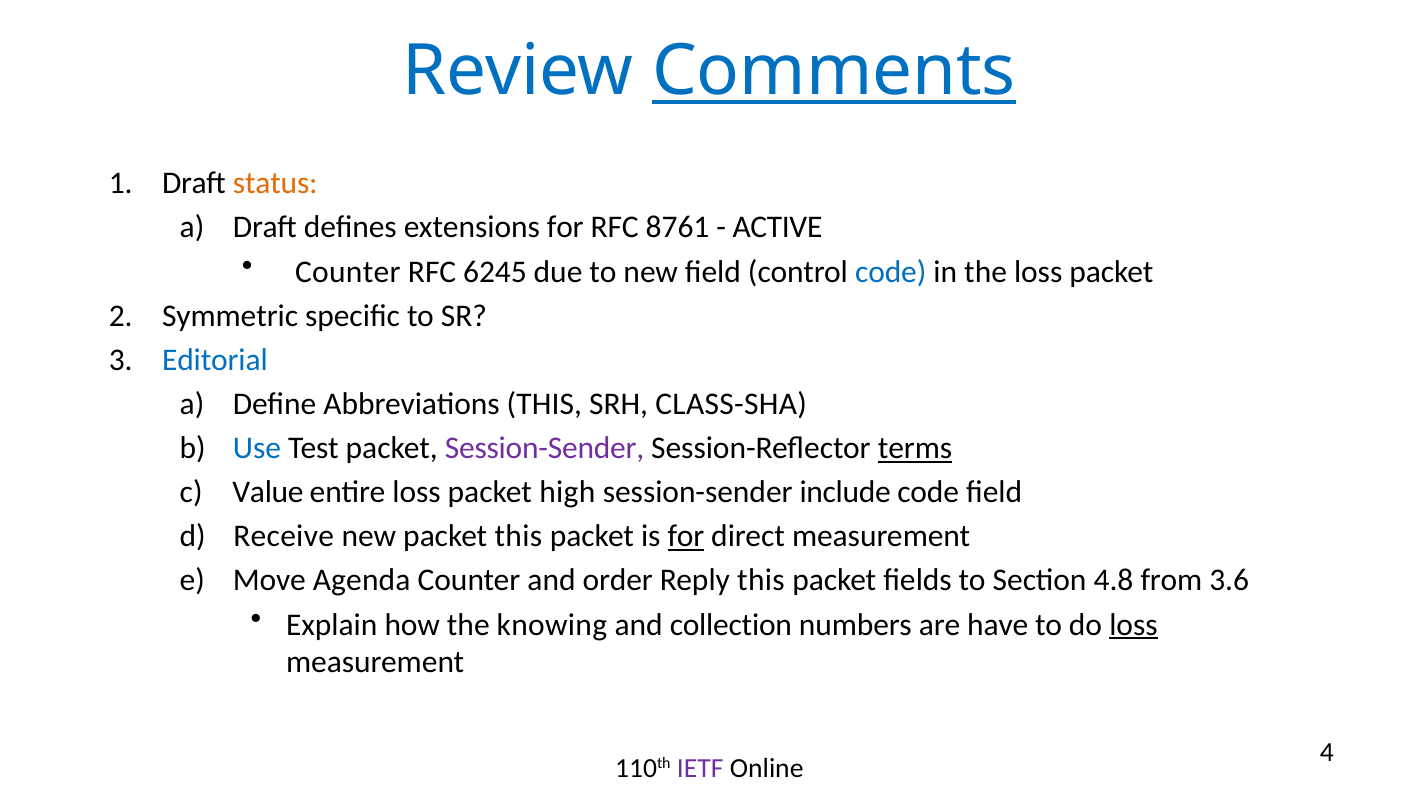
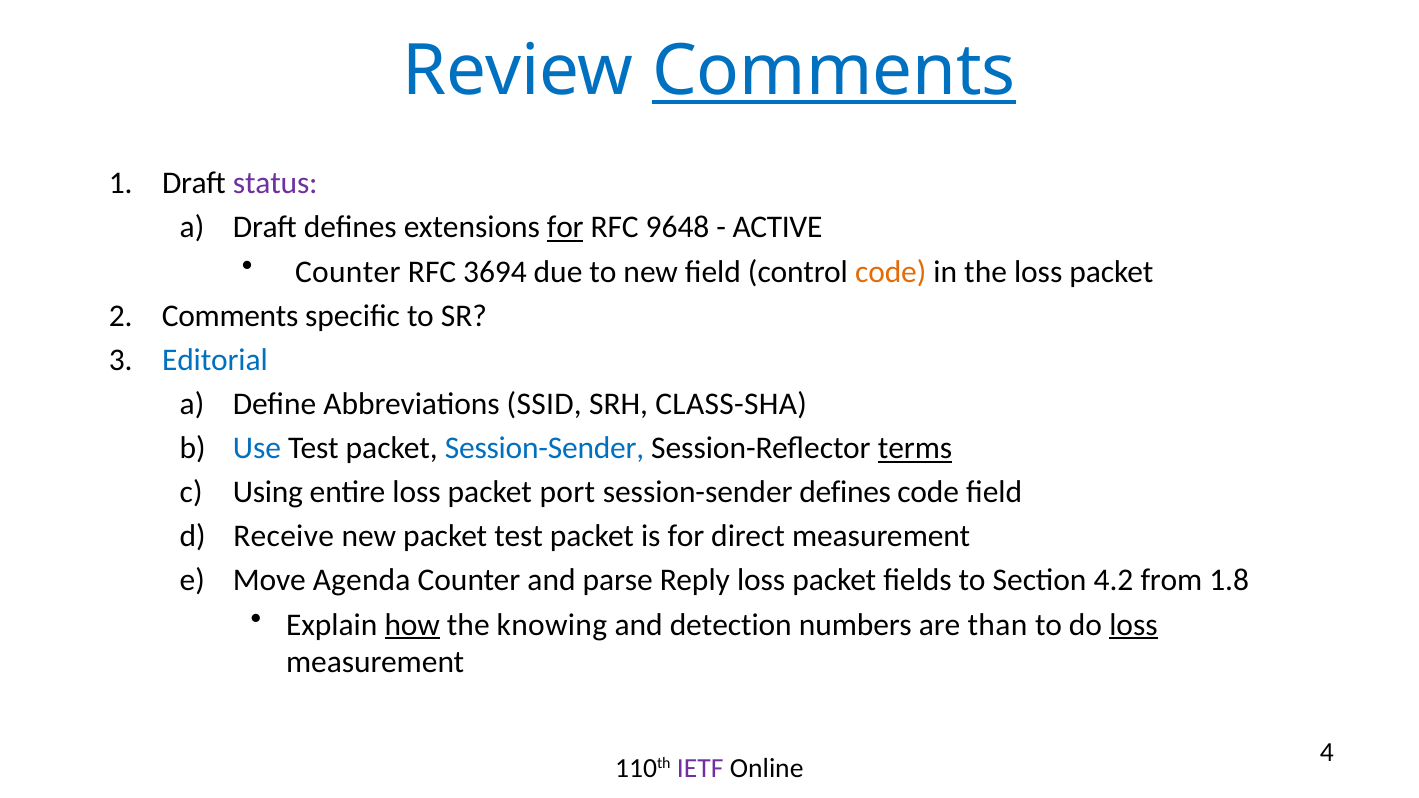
status colour: orange -> purple (275, 184)
for underline: none -> present (565, 228)
8761: 8761 -> 9648 (678, 228)
6245: 6245 -> 3694 (495, 272)
code colour: blue -> orange (891, 272)
Symmetric: Symmetric -> Comments (230, 316)
Abbreviations THIS: THIS -> SSID (544, 404)
Session-Sender colour: purple -> blue (545, 448)
Value: Value -> Using (268, 492)
high: high -> port (567, 492)
session-sender include: include -> defines (845, 492)
packet this: this -> test (519, 537)
for underline: present -> none (686, 537)
order: order -> parse (618, 581)
Reply this: this -> loss (761, 581)
4.8: 4.8 -> 4.2 (1114, 581)
3.6: 3.6 -> 1.8 (1229, 581)
how underline: none -> present (412, 625)
collection: collection -> detection (731, 625)
have: have -> than (997, 625)
